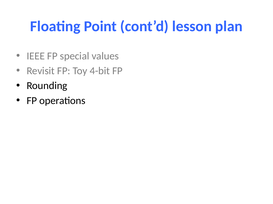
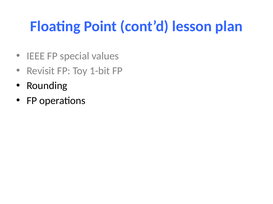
4-bit: 4-bit -> 1-bit (100, 71)
